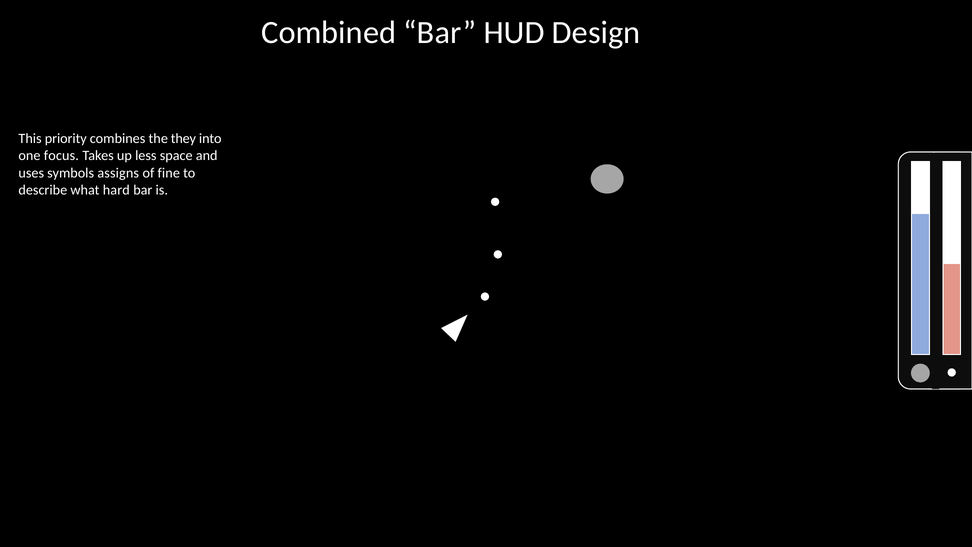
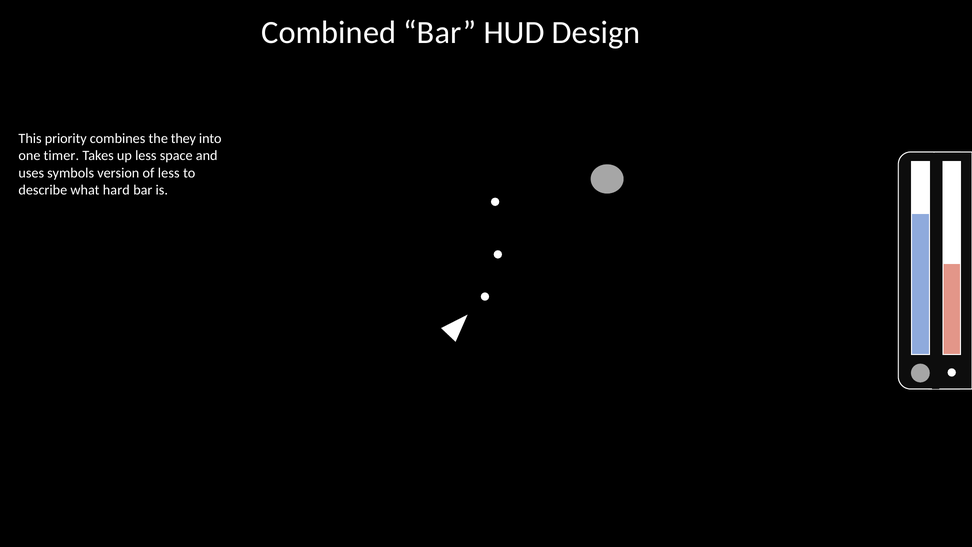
focus: focus -> timer (61, 156)
assigns: assigns -> version (118, 173)
of fine: fine -> less (169, 173)
